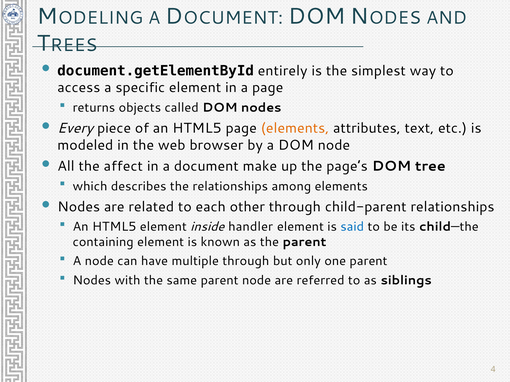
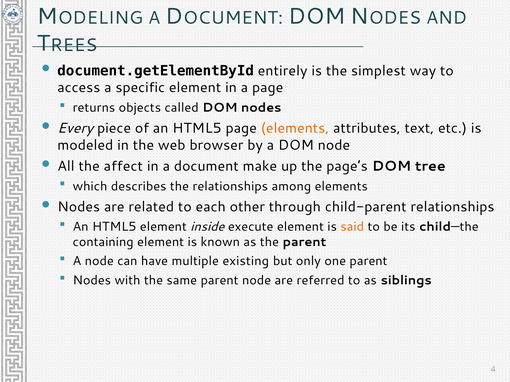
handler: handler -> execute (251, 227)
said colour: blue -> orange (352, 227)
multiple through: through -> existing (246, 261)
